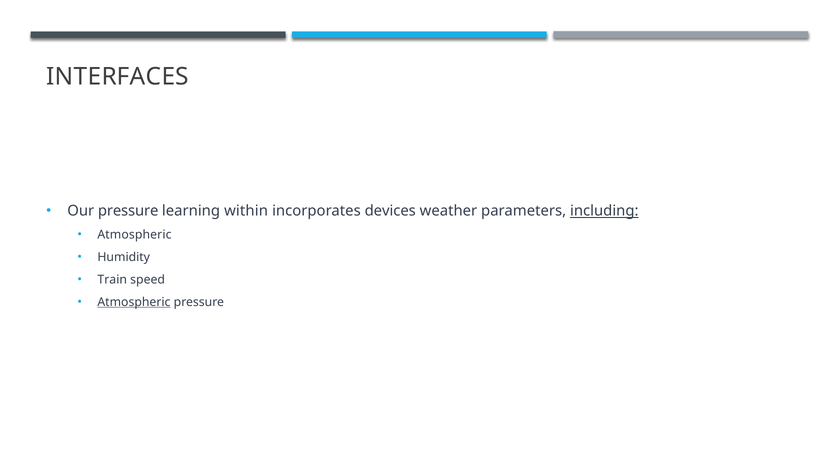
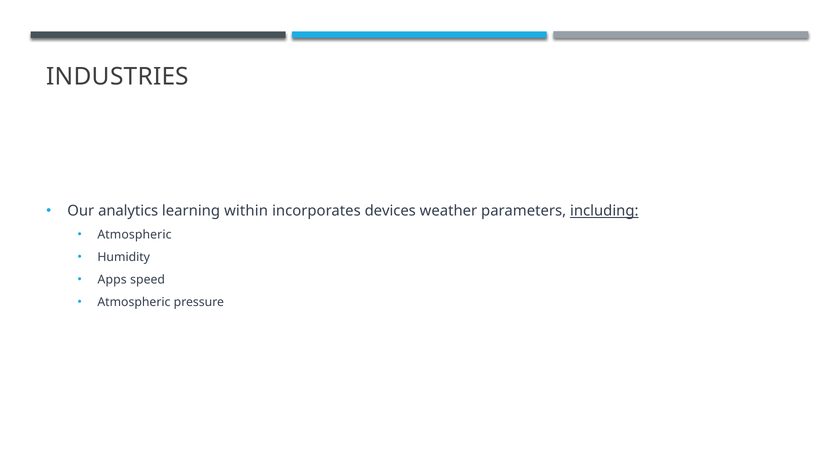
INTERFACES: INTERFACES -> INDUSTRIES (118, 77)
Our pressure: pressure -> analytics (128, 211)
Train: Train -> Apps (112, 280)
Atmospheric underline: present -> none (134, 302)
